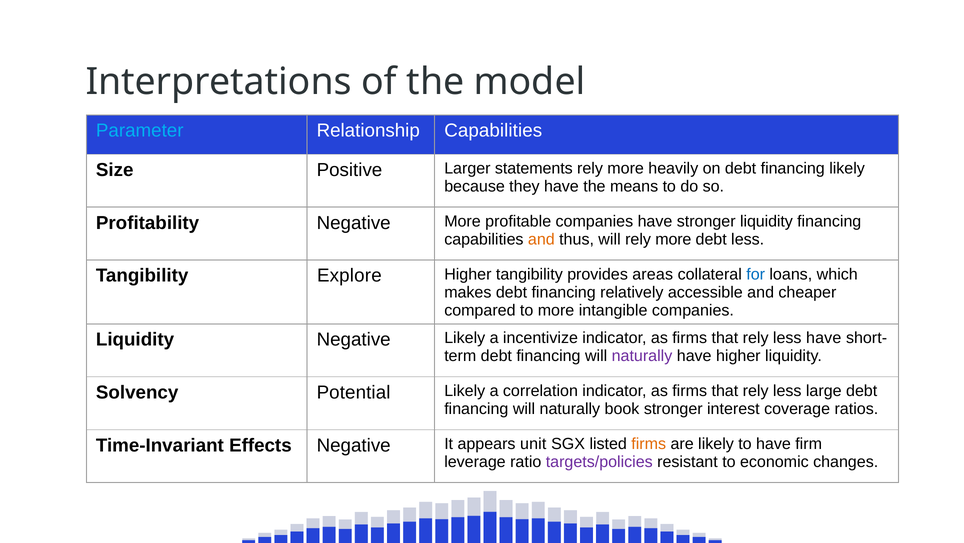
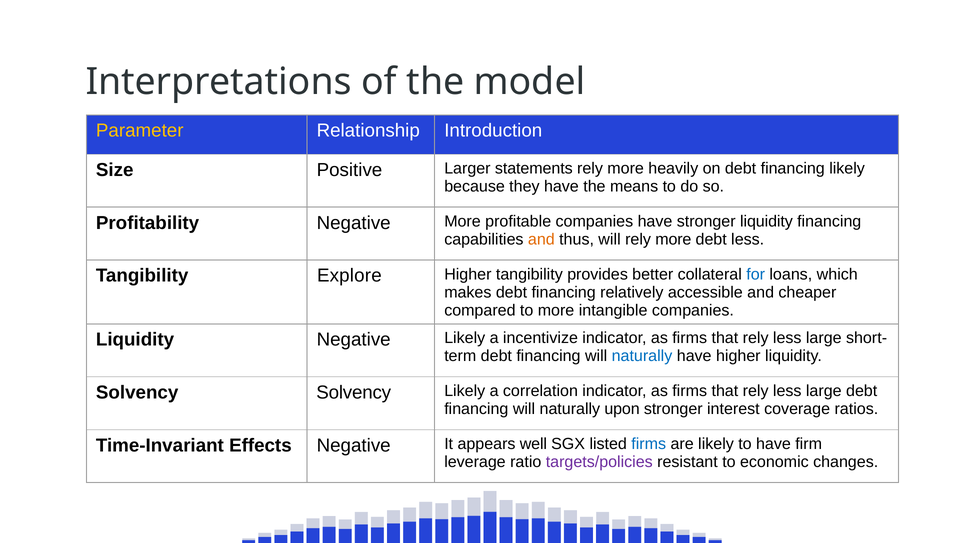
Parameter colour: light blue -> yellow (140, 130)
Relationship Capabilities: Capabilities -> Introduction (493, 130)
areas: areas -> better (653, 274)
have: have -> large (824, 338)
naturally colour: purple -> blue (642, 356)
Solvency Potential: Potential -> Solvency (354, 392)
book: book -> upon (622, 408)
unit: unit -> well (533, 443)
firms colour: orange -> blue (649, 443)
